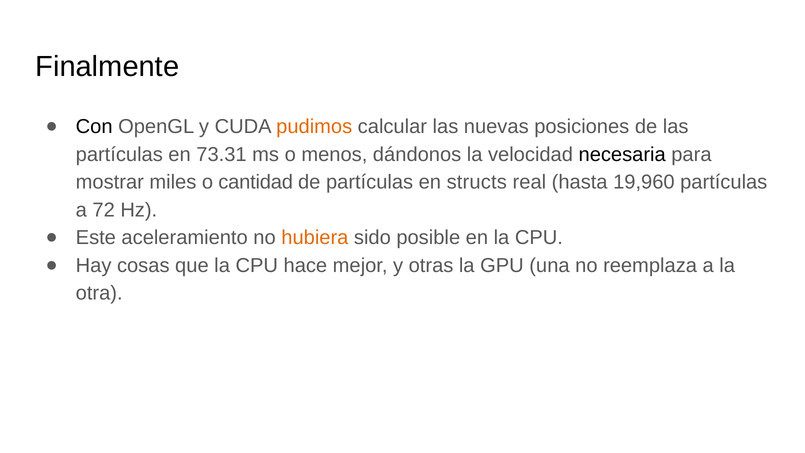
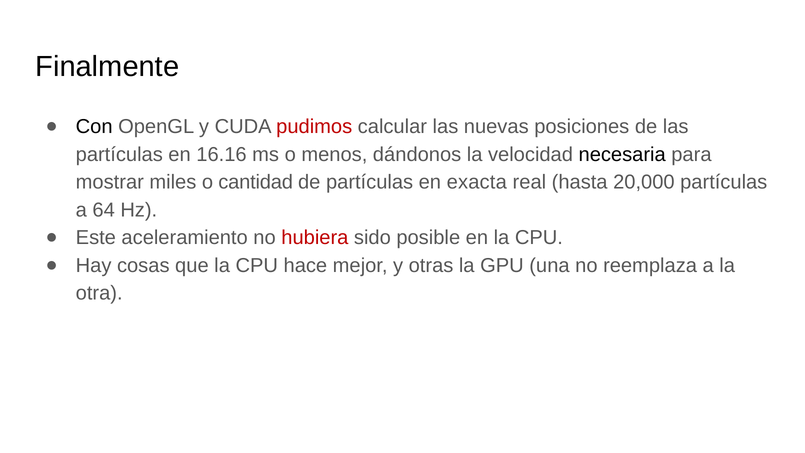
pudimos colour: orange -> red (314, 127)
73.31: 73.31 -> 16.16 (222, 154)
structs: structs -> exacta (477, 182)
19,960: 19,960 -> 20,000 (644, 182)
72: 72 -> 64 (104, 210)
hubiera colour: orange -> red (315, 238)
